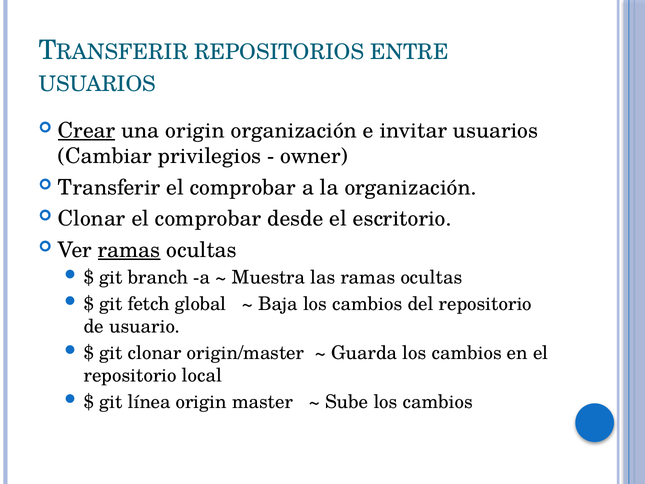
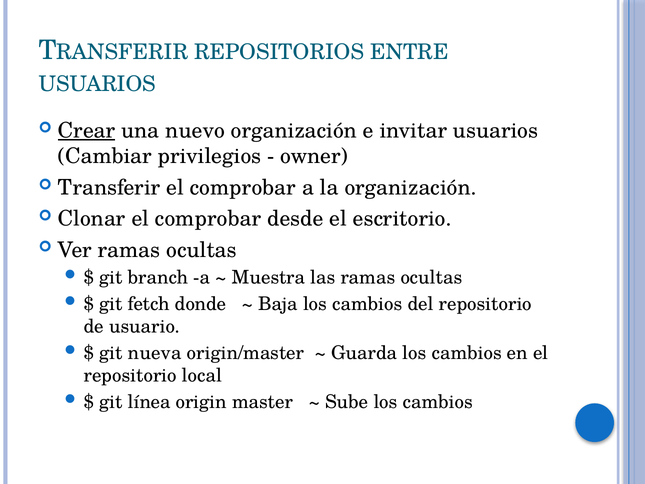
una origin: origin -> nuevo (195, 130)
ramas underline: present -> none (129, 250)
global: global -> donde (201, 304)
git clonar: clonar -> nueva (155, 353)
